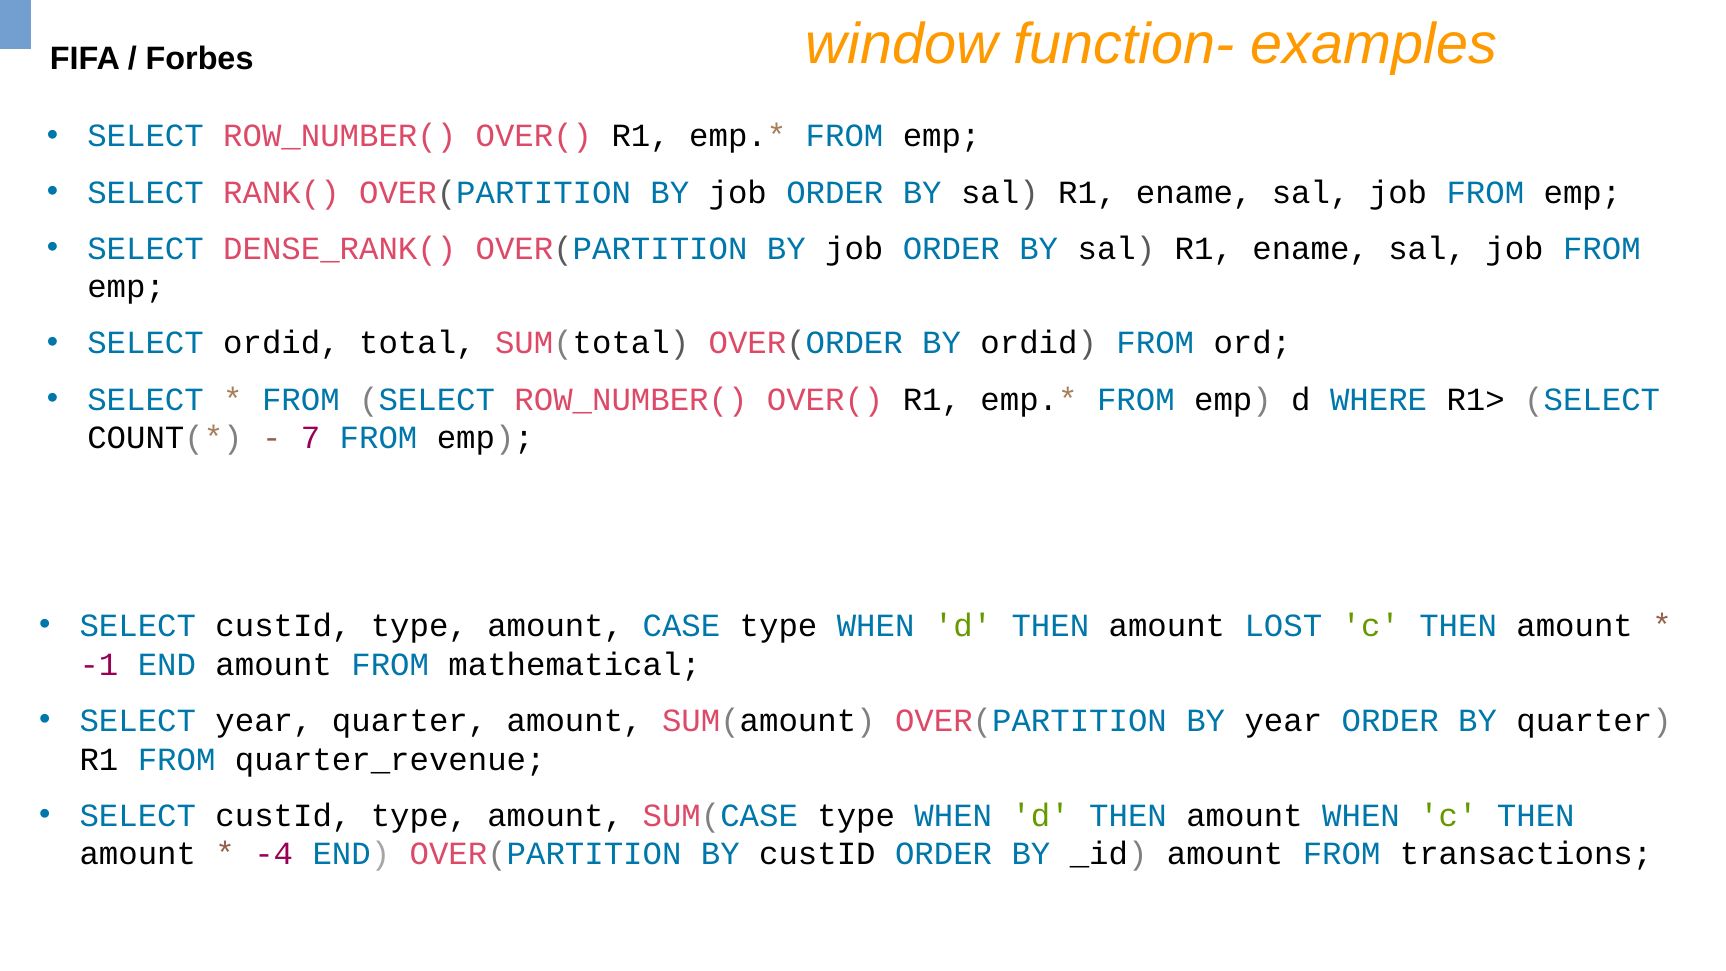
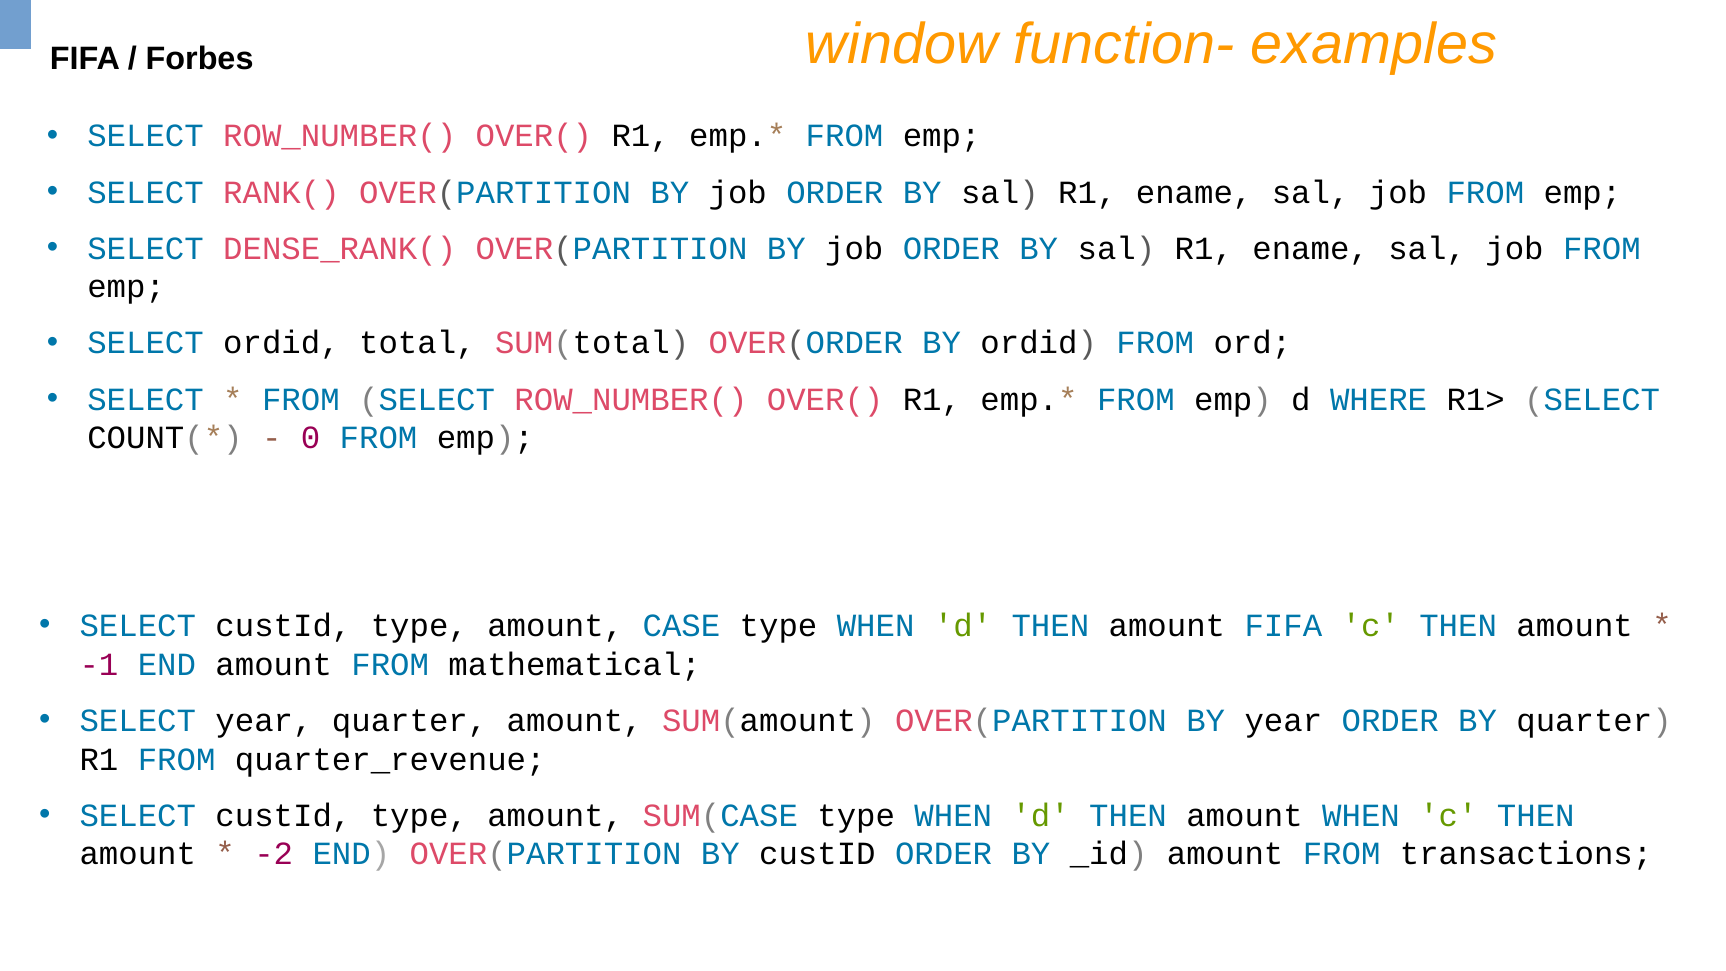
7: 7 -> 0 (311, 438)
amount LOST: LOST -> FIFA (1283, 626)
-4: -4 -> -2 (274, 854)
